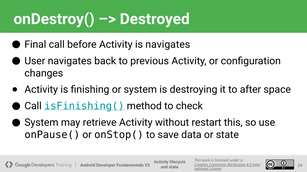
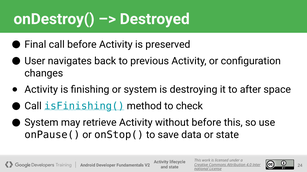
is navigates: navigates -> preserved (168, 45)
without restart: restart -> before (206, 123)
